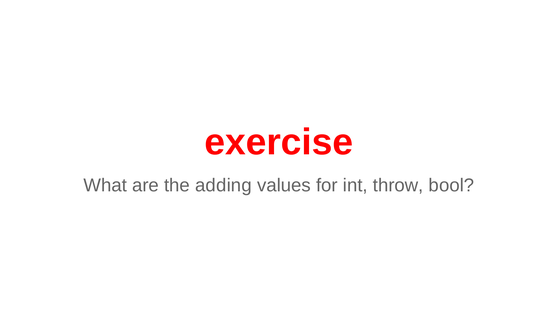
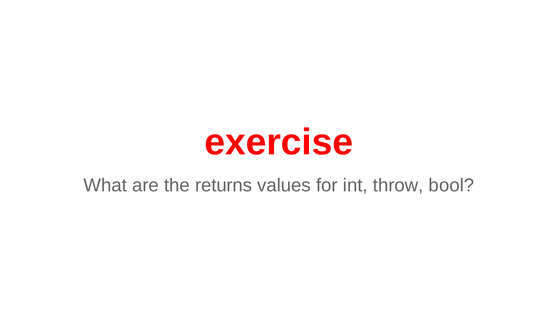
adding: adding -> returns (224, 185)
